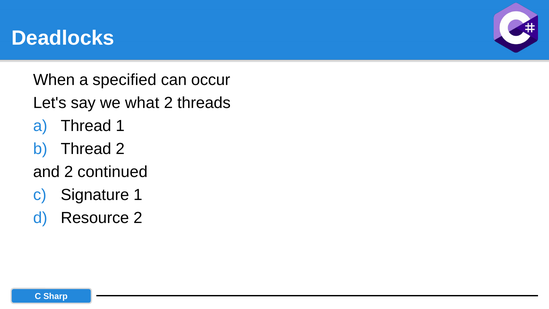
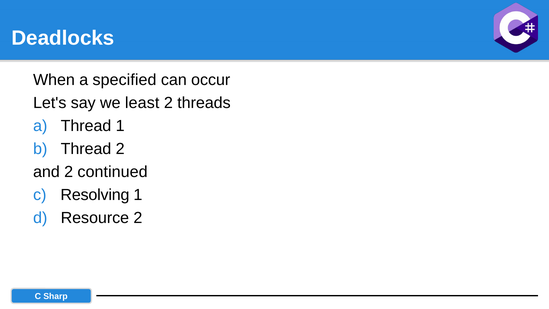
what: what -> least (142, 103)
Signature: Signature -> Resolving (95, 195)
